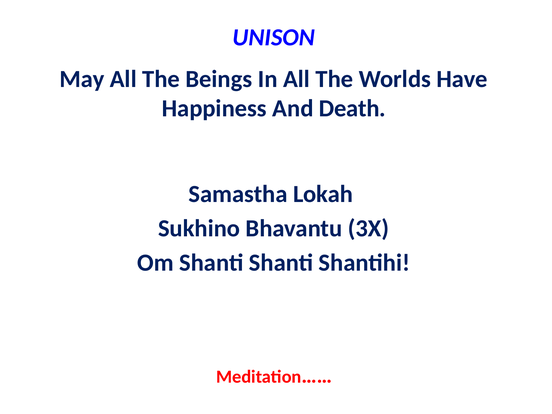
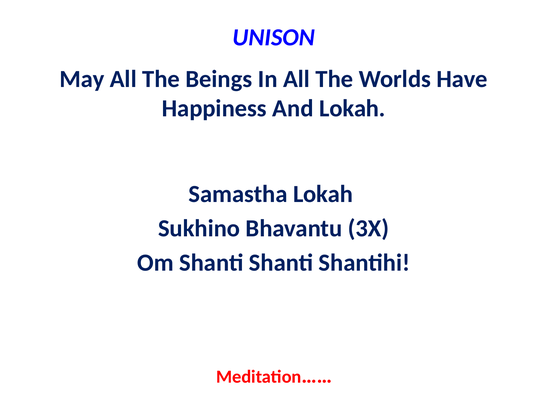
And Death: Death -> Lokah (352, 108)
